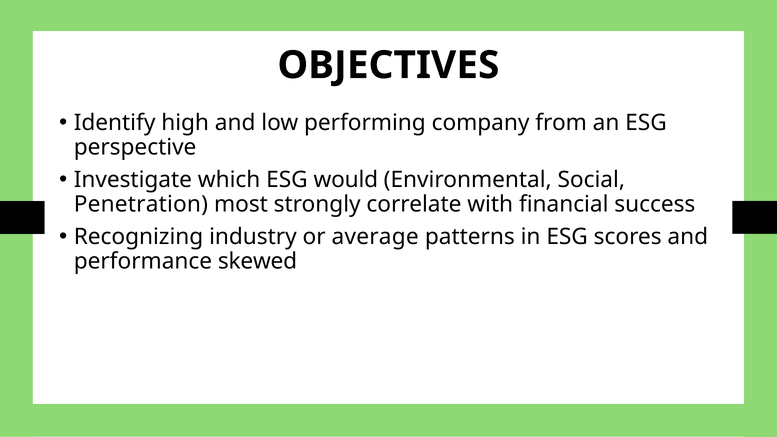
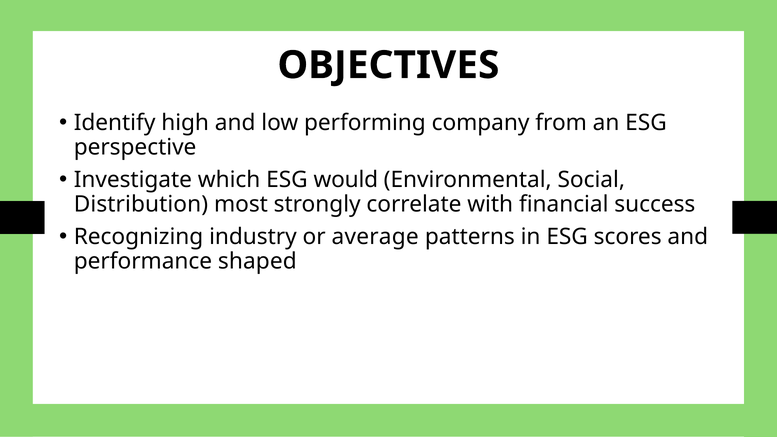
Penetration: Penetration -> Distribution (141, 204)
skewed: skewed -> shaped (257, 261)
